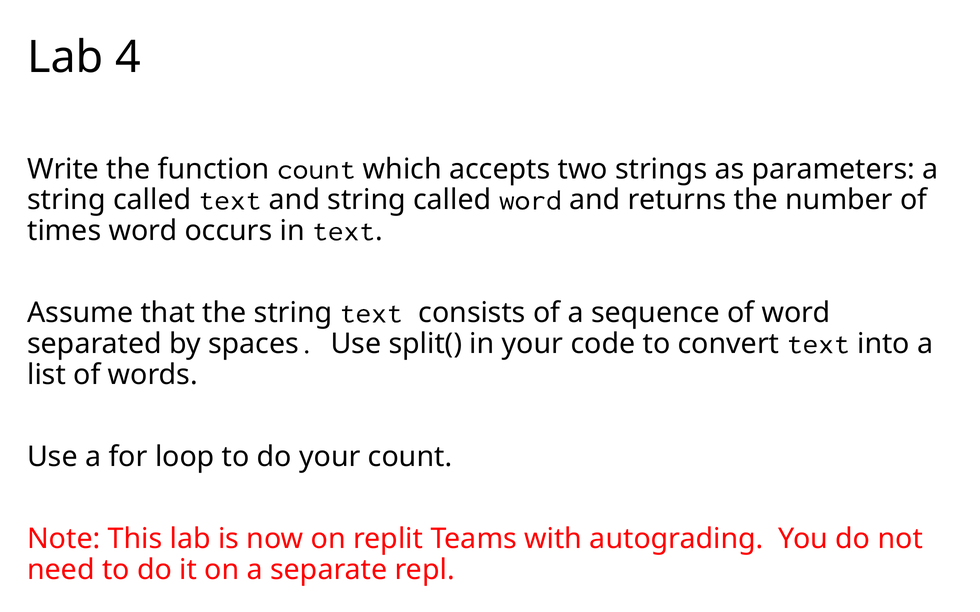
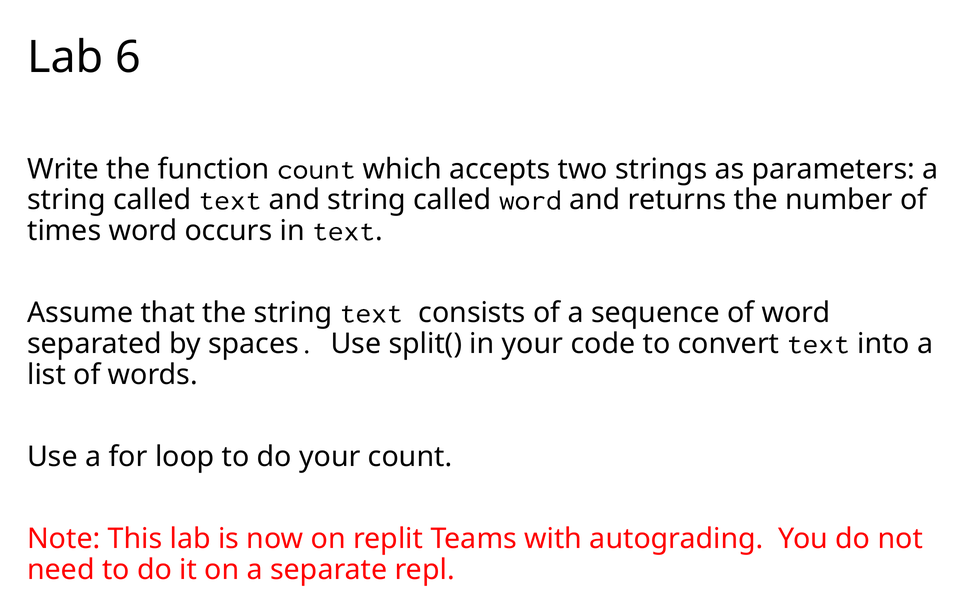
4: 4 -> 6 (128, 57)
